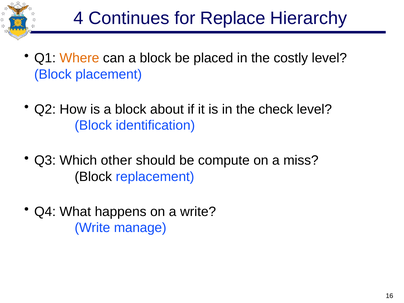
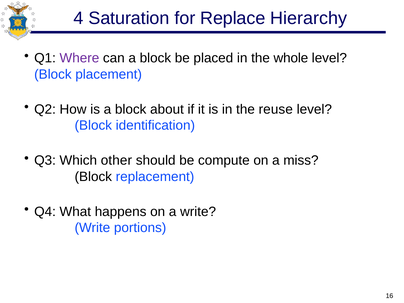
Continues: Continues -> Saturation (129, 18)
Where colour: orange -> purple (79, 58)
costly: costly -> whole (291, 58)
check: check -> reuse (276, 109)
manage: manage -> portions (140, 228)
